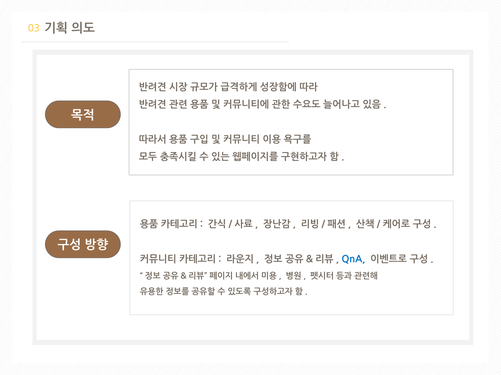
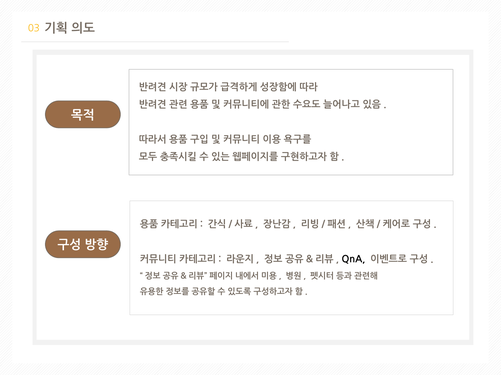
QnA colour: blue -> black (353, 260)
